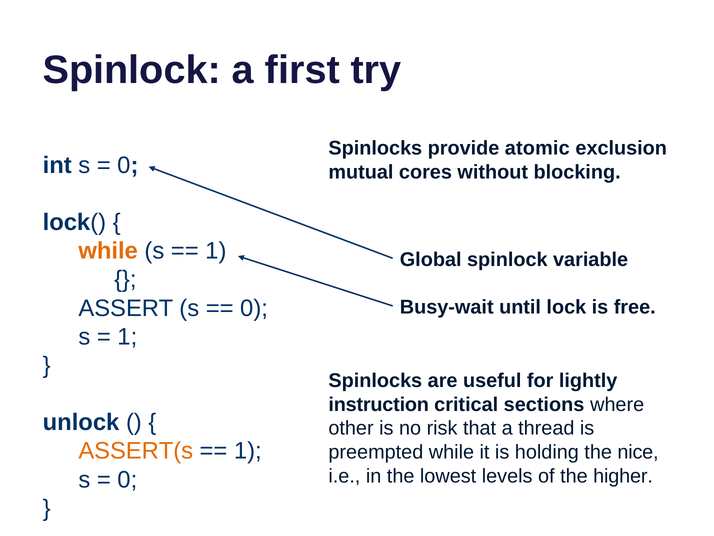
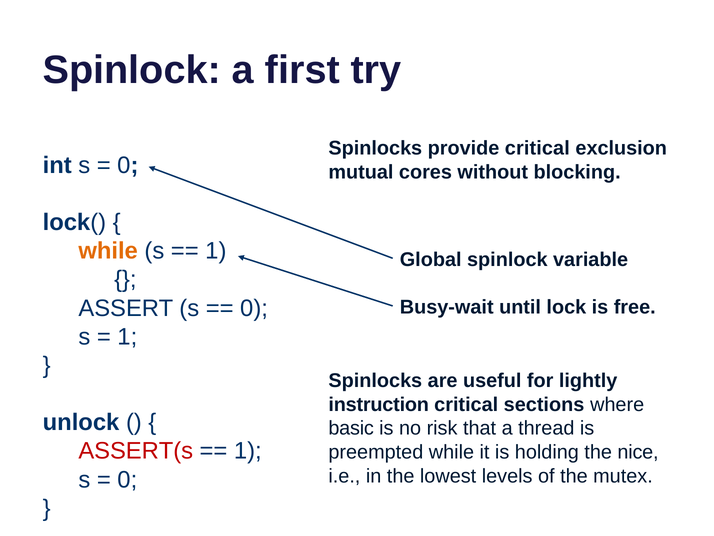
provide atomic: atomic -> critical (537, 148)
other: other -> basic (351, 428)
ASSERT(s colour: orange -> red (136, 451)
higher: higher -> mutex (623, 476)
